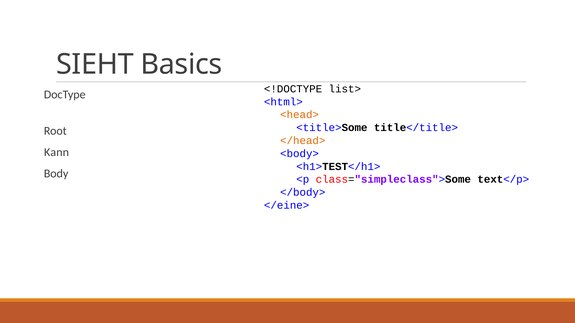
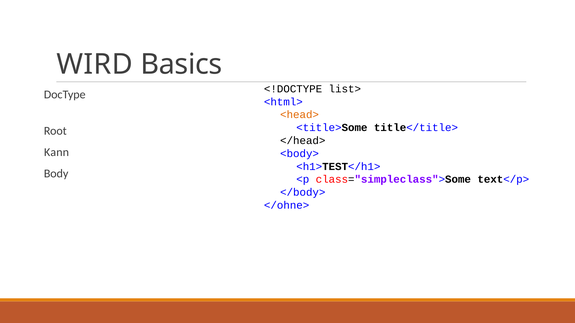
SIEHT: SIEHT -> WIRD (95, 64)
</head> colour: orange -> black (303, 141)
</eine>: </eine> -> </ohne> (287, 205)
